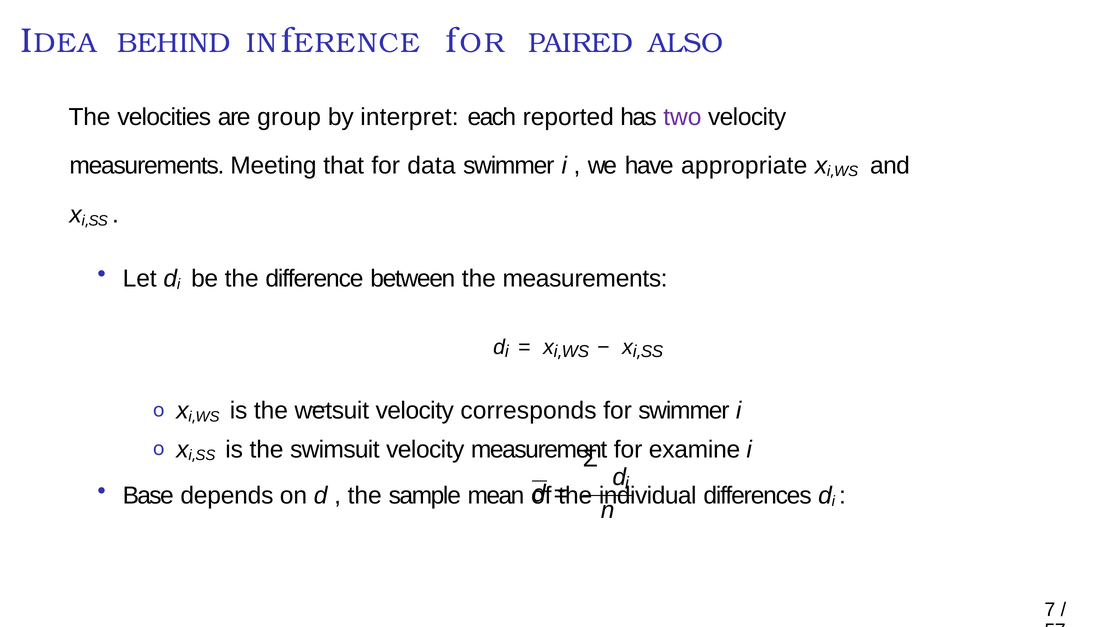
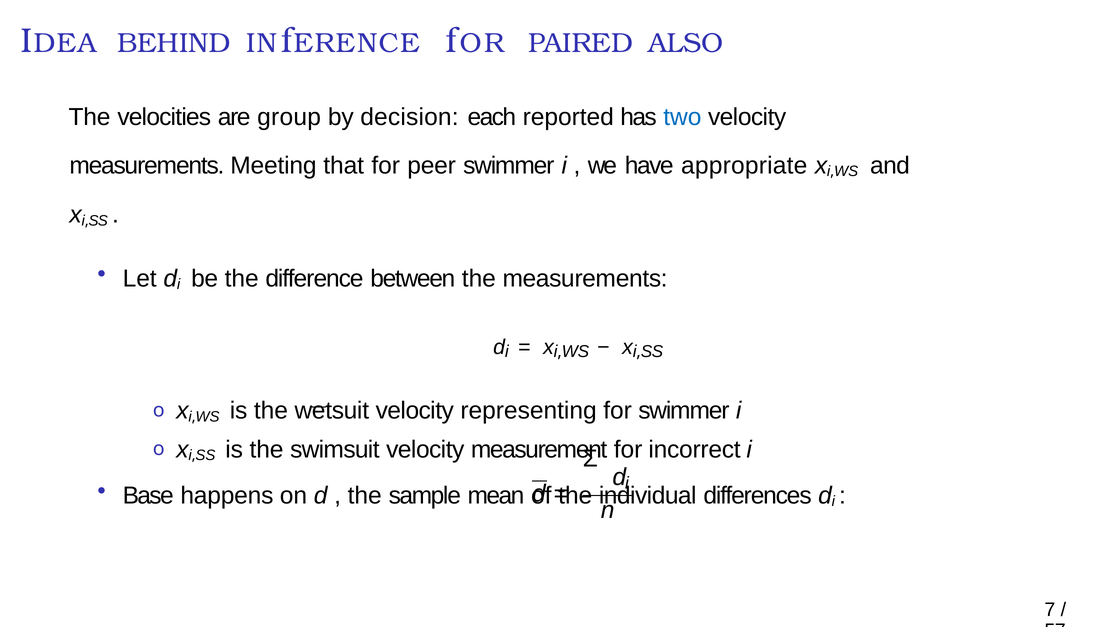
interpret: interpret -> decision (409, 117)
two colour: purple -> blue (682, 117)
data: data -> peer (432, 166)
corresponds: corresponds -> representing (529, 411)
examine: examine -> incorrect (695, 450)
depends: depends -> happens (227, 496)
